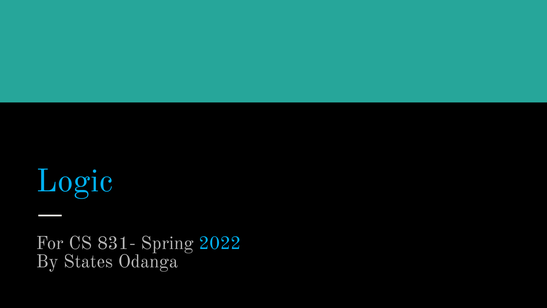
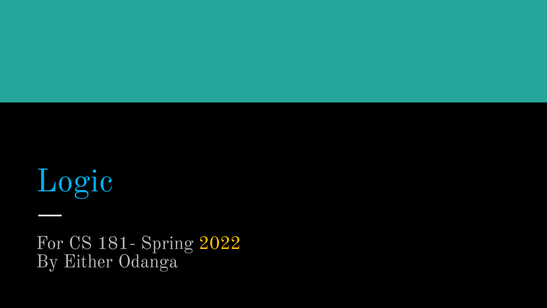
831-: 831- -> 181- (117, 243)
2022 colour: light blue -> yellow (220, 243)
States: States -> Either (88, 261)
